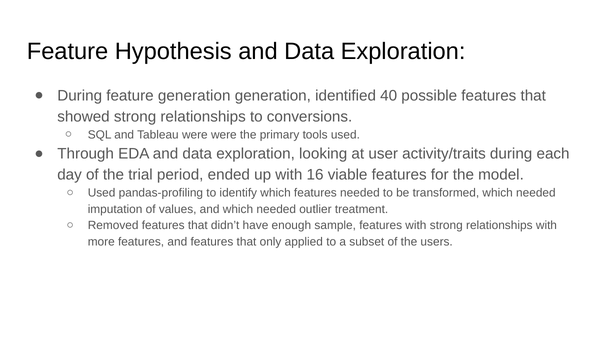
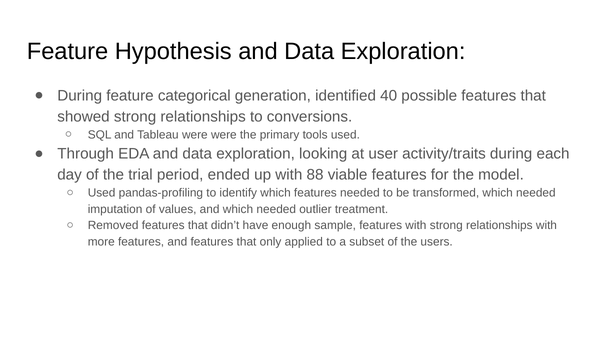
feature generation: generation -> categorical (194, 96)
16: 16 -> 88 (315, 175)
